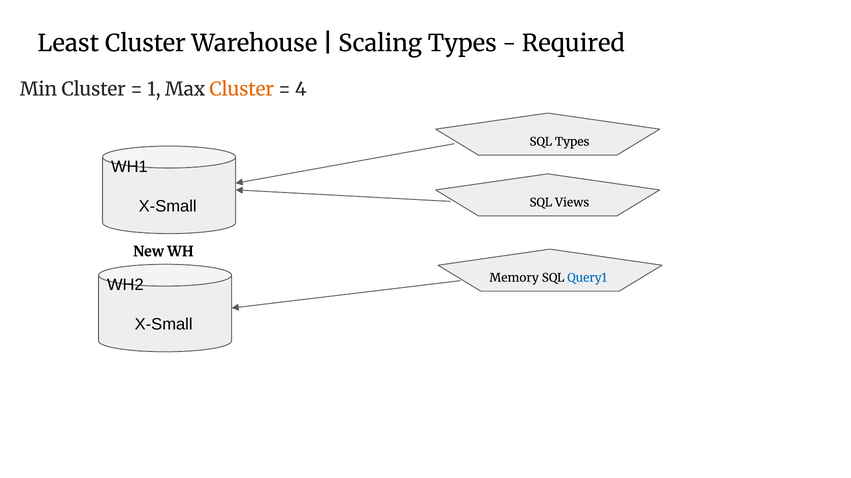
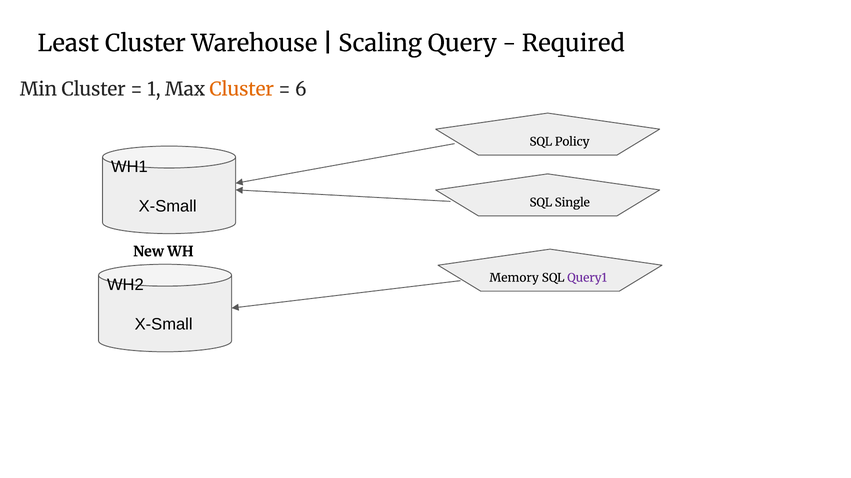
Scaling Types: Types -> Query (462, 43)
4: 4 -> 6 (301, 89)
SQL Types: Types -> Policy (572, 142)
Views: Views -> Single (572, 203)
Query1 colour: blue -> purple (587, 278)
